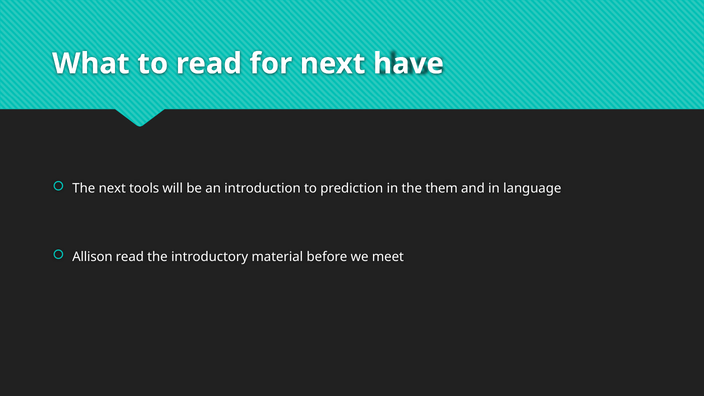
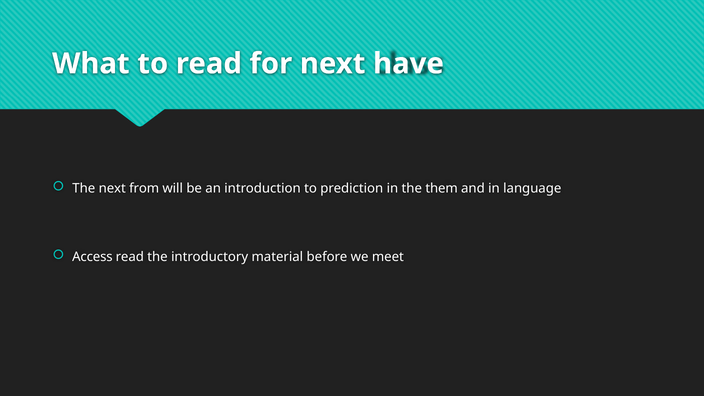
tools: tools -> from (144, 188)
Allison: Allison -> Access (92, 257)
